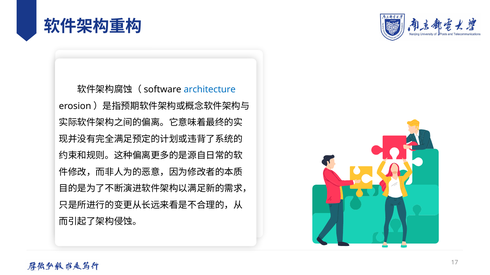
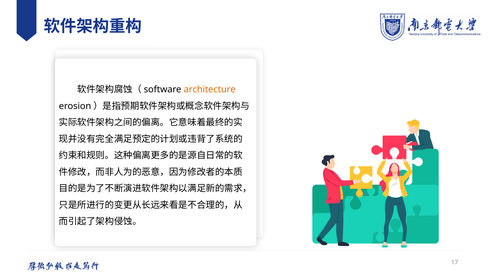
architecture colour: blue -> orange (210, 90)
